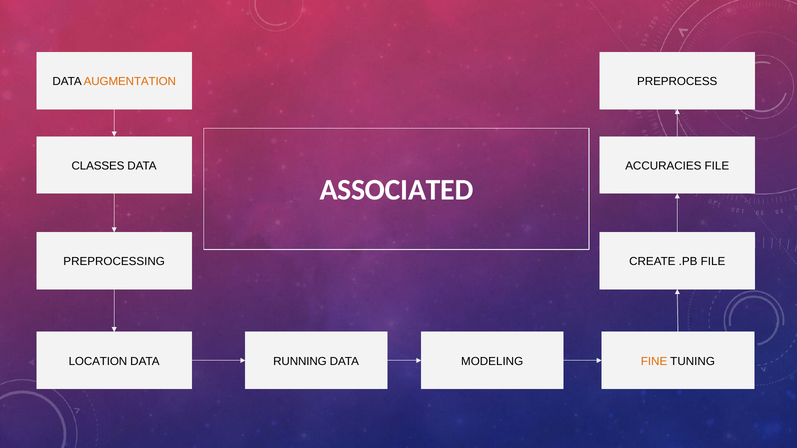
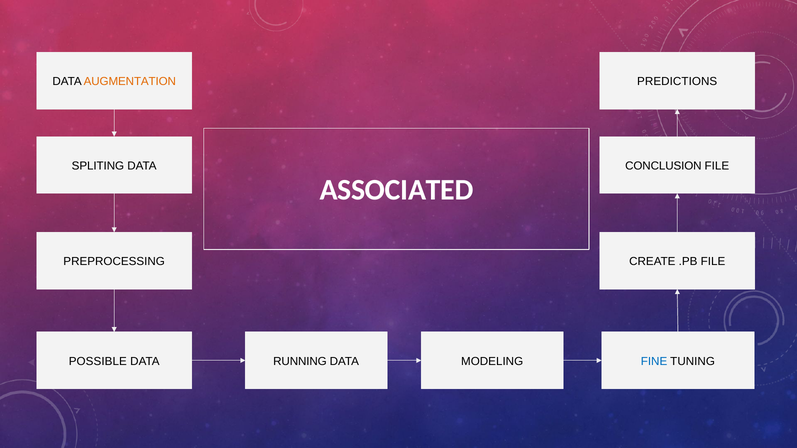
PREPROCESS: PREPROCESS -> PREDICTIONS (677, 82)
CLASSES: CLASSES -> SPLITING (98, 166)
ACCURACIES: ACCURACIES -> CONCLUSION (663, 166)
LOCATION: LOCATION -> POSSIBLE (98, 361)
FINE colour: orange -> blue (654, 361)
